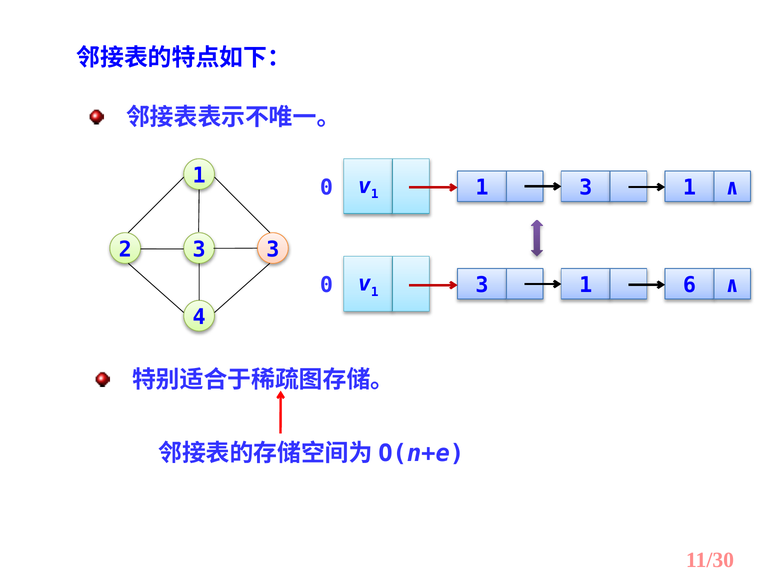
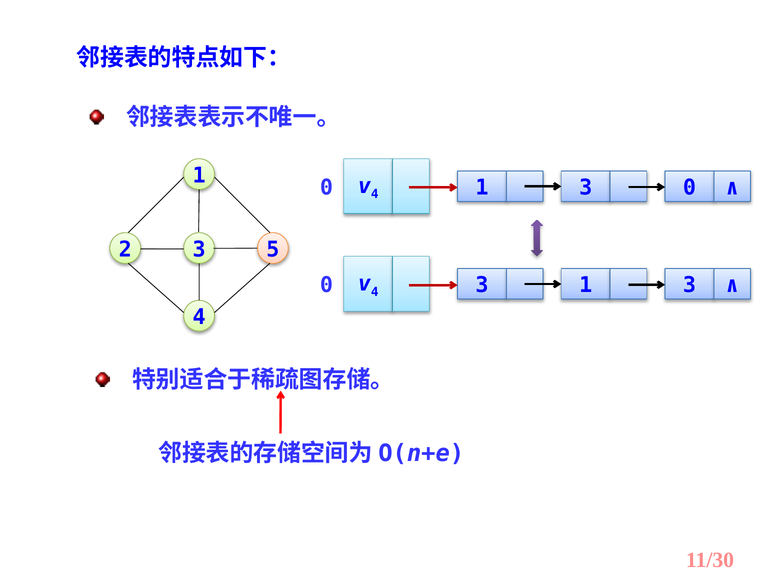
1: 1 -> 4 (375, 194)
1 3 1: 1 -> 0 (689, 188)
2 3: 3 -> 5 (273, 249)
1: 1 -> 4 (375, 292)
3 1 6: 6 -> 3 (689, 285)
